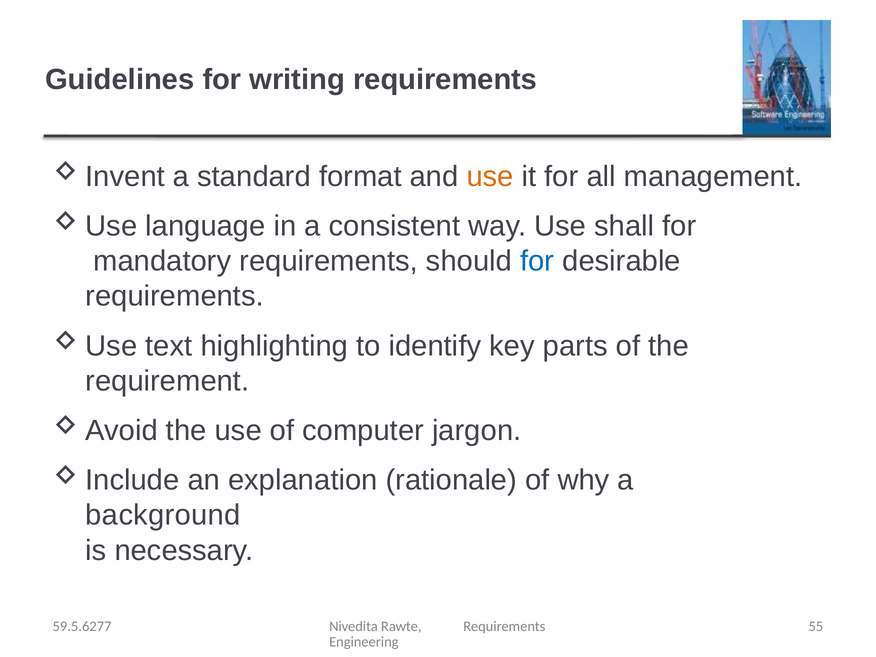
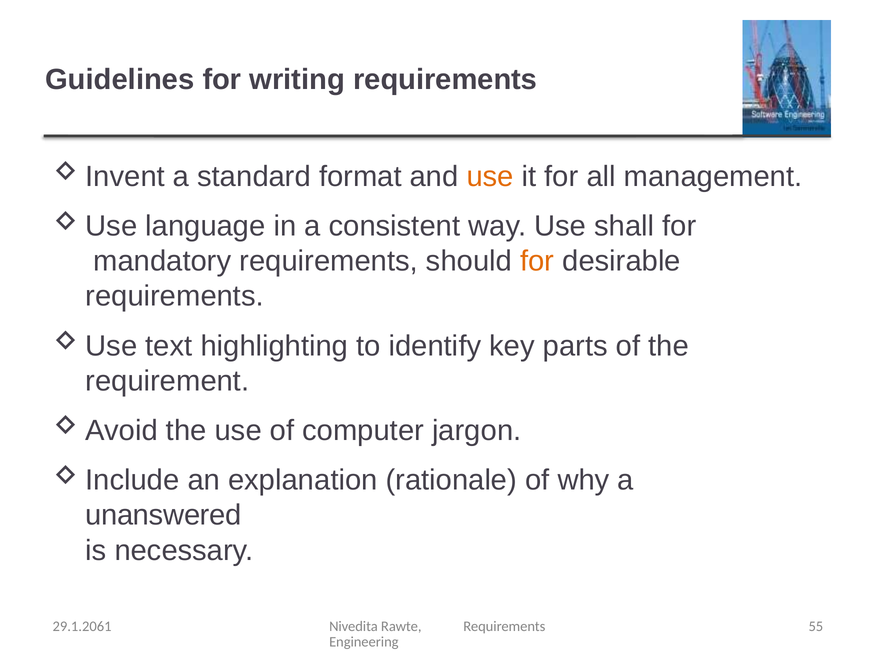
for colour: blue -> orange (537, 261)
background: background -> unanswered (163, 515)
59.5.6277: 59.5.6277 -> 29.1.2061 (82, 627)
